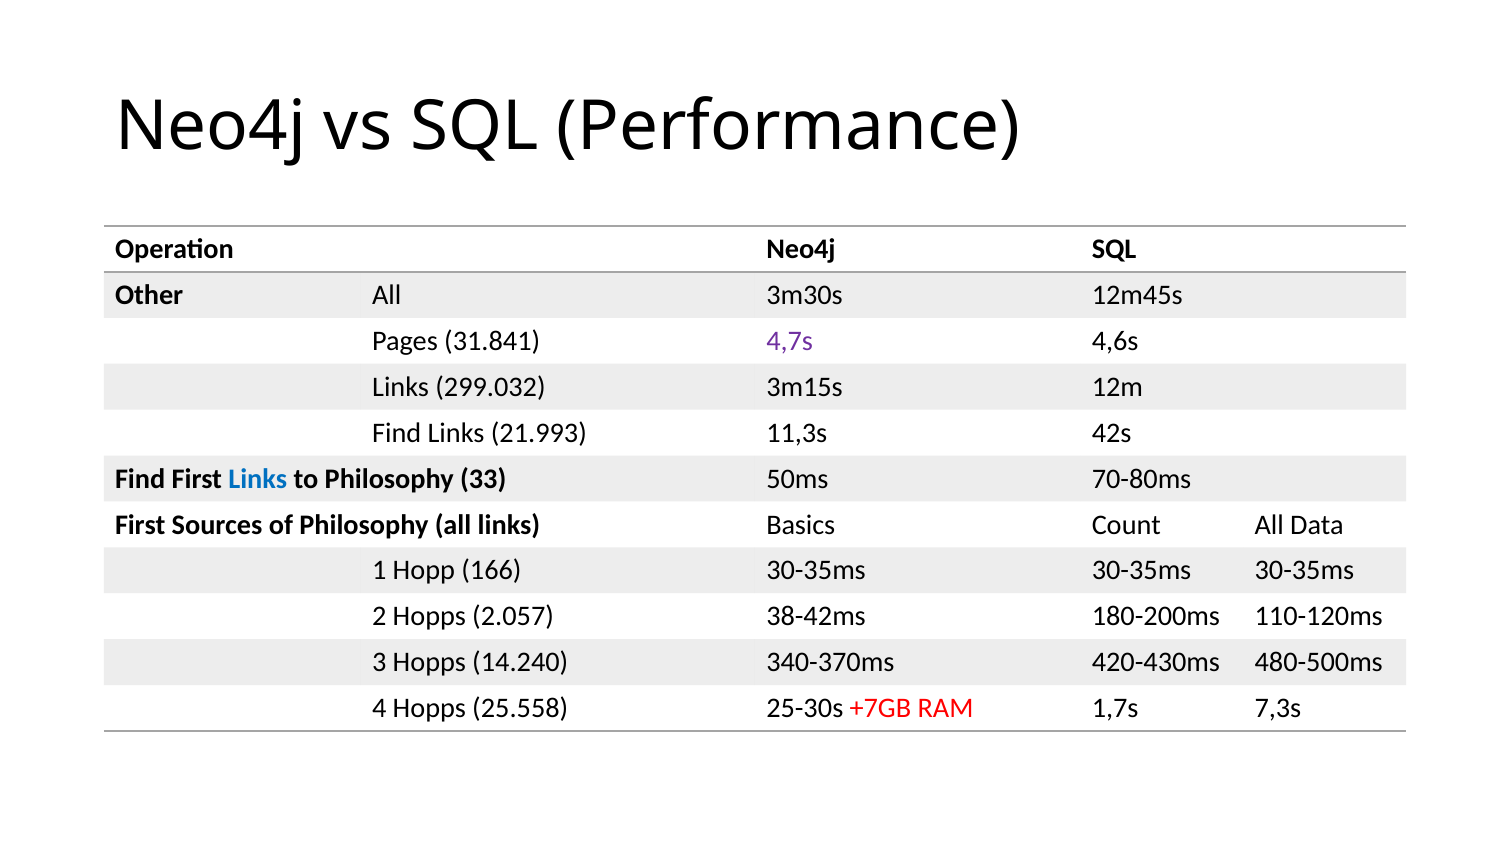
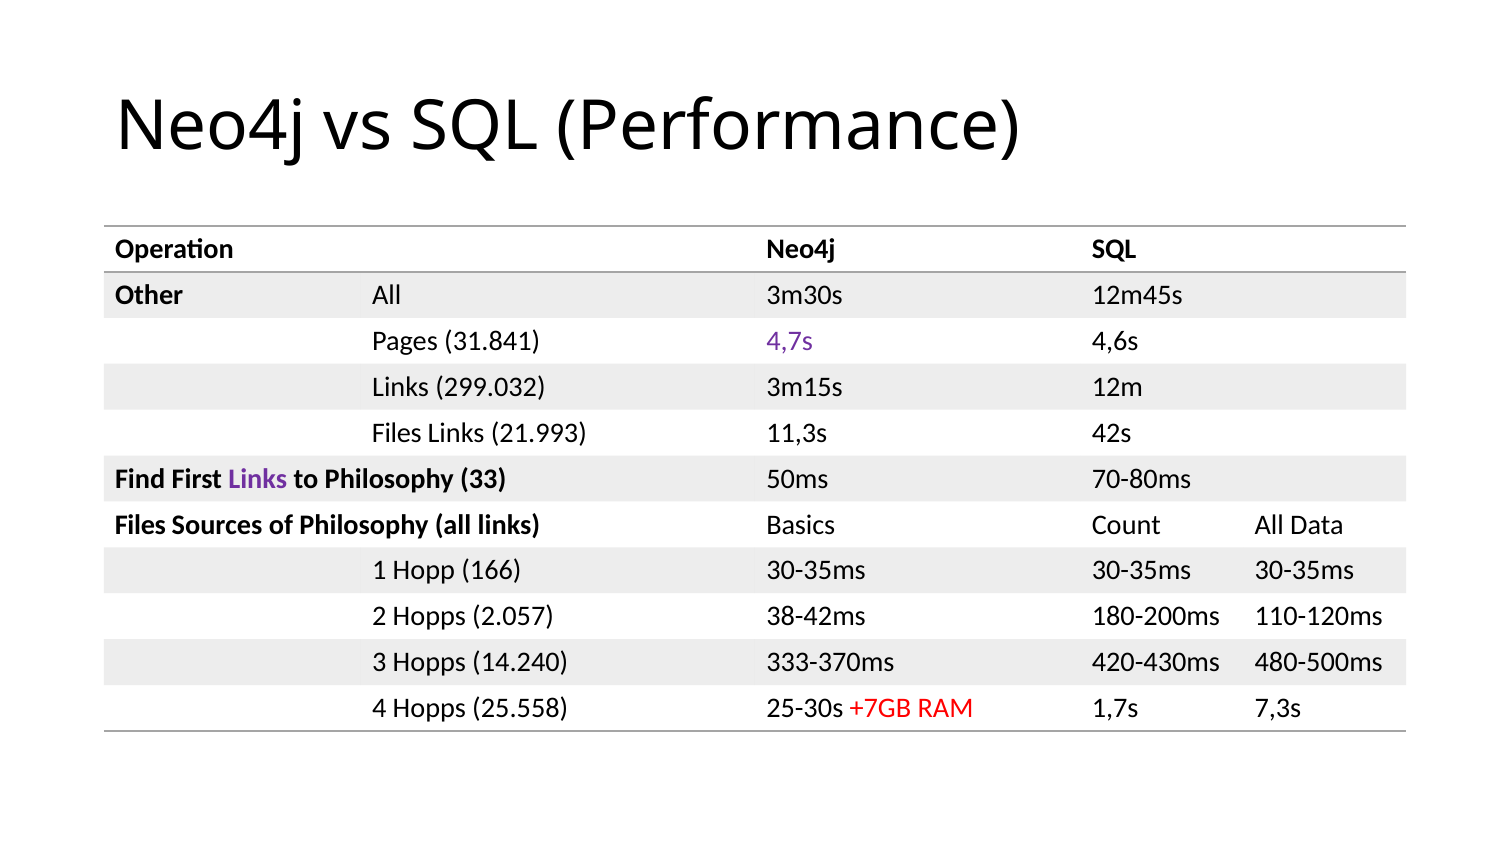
Find: Find -> Files (397, 433)
Links colour: blue -> purple (258, 479)
First: First -> Files (140, 525)
340-370ms: 340-370ms -> 333-370ms (830, 663)
